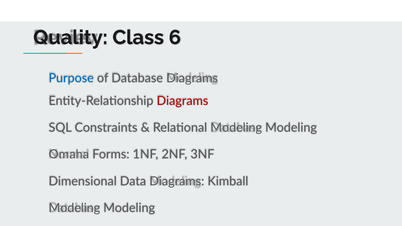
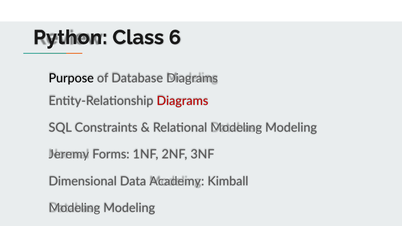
Quality: Quality -> Python (70, 37)
Purpose colour: blue -> black (71, 78)
Omaha: Omaha -> Jeremy (69, 155)
Data Diagrams: Diagrams -> Academy (177, 181)
